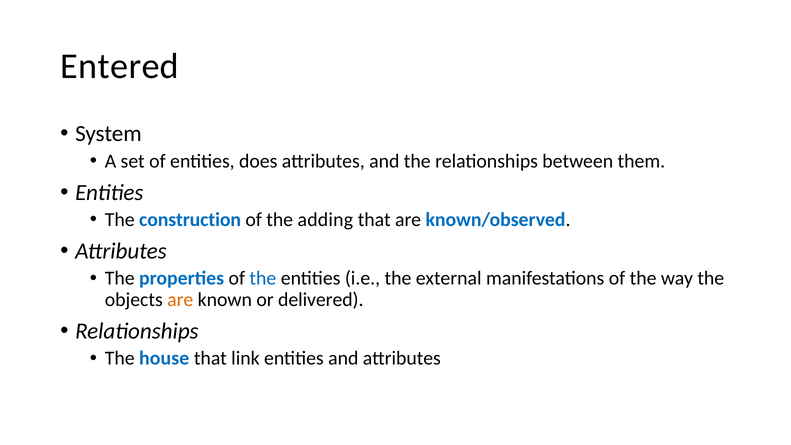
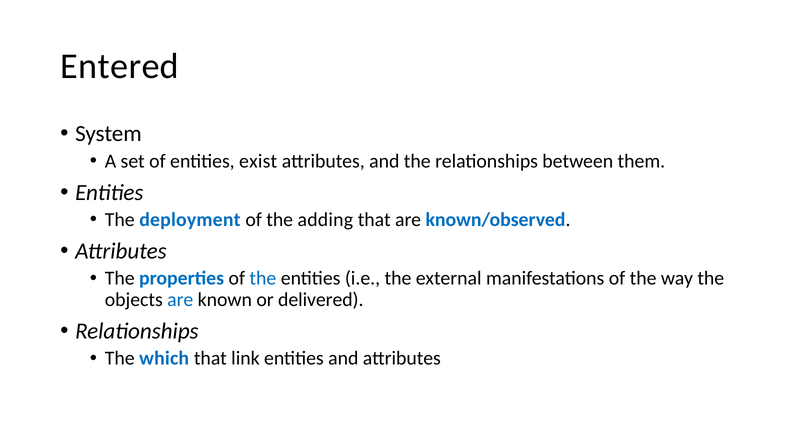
does: does -> exist (258, 161)
construction: construction -> deployment (190, 220)
are colour: orange -> blue (180, 300)
house: house -> which (164, 358)
